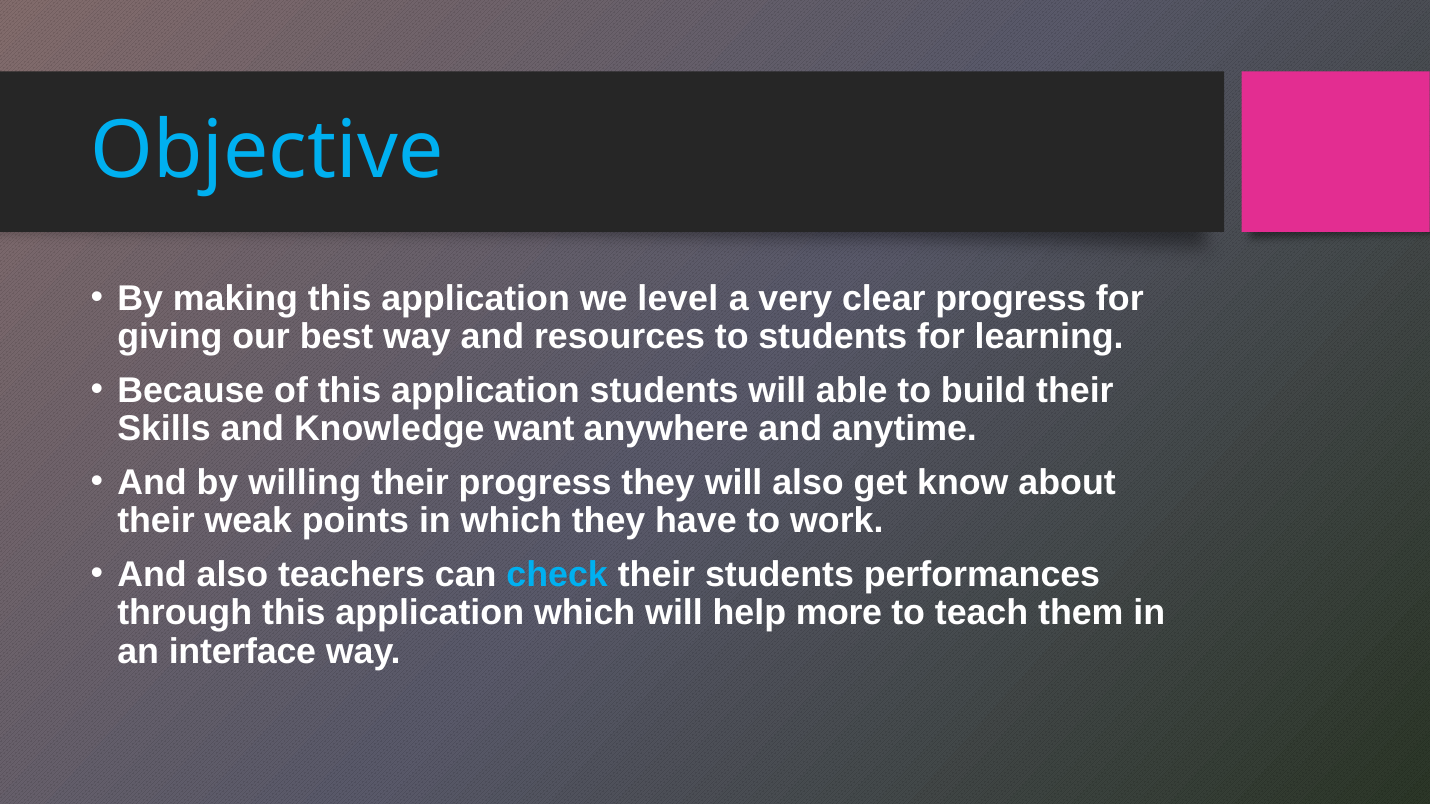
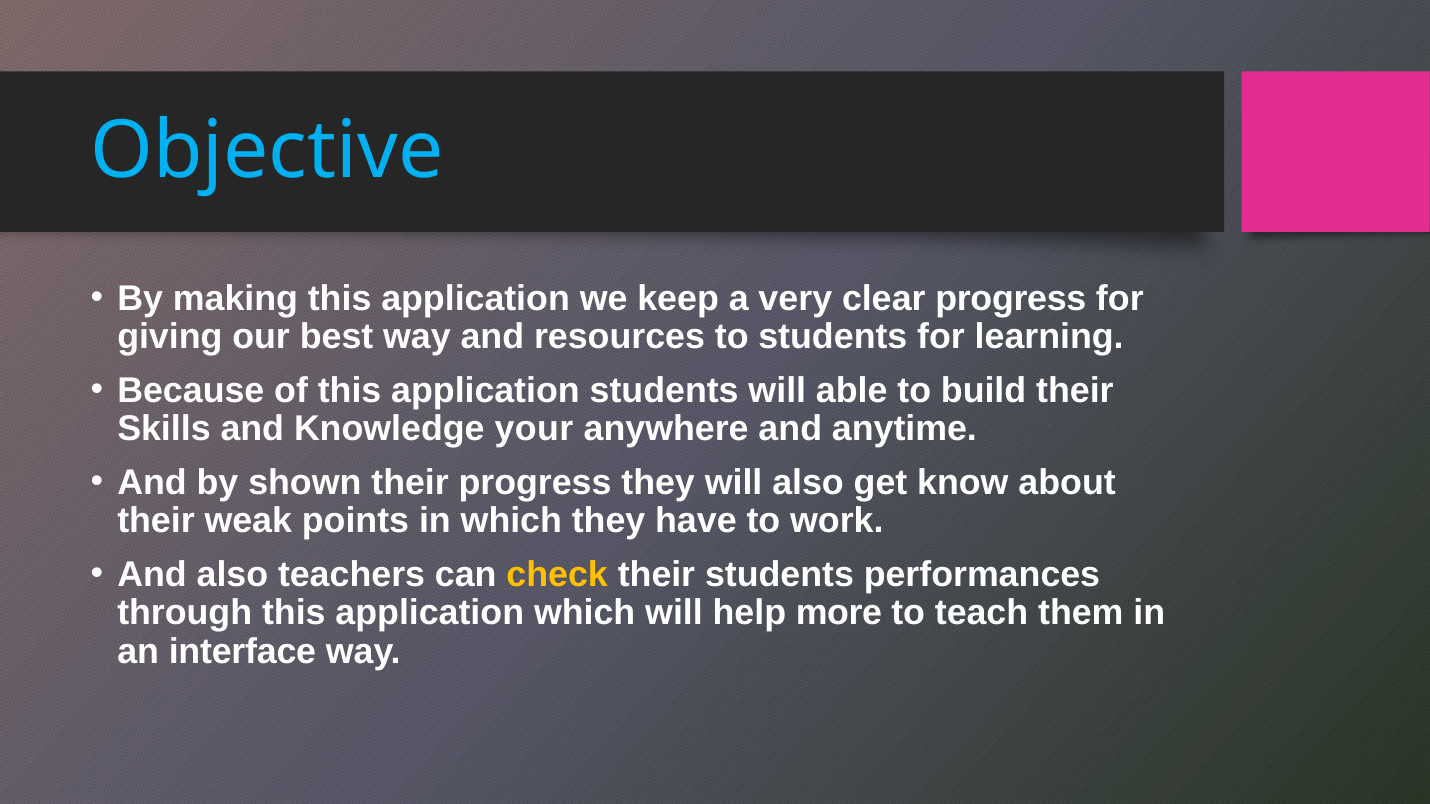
level: level -> keep (678, 299)
want: want -> your (534, 429)
willing: willing -> shown (305, 483)
check colour: light blue -> yellow (557, 575)
